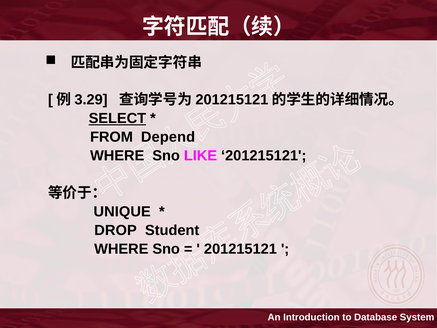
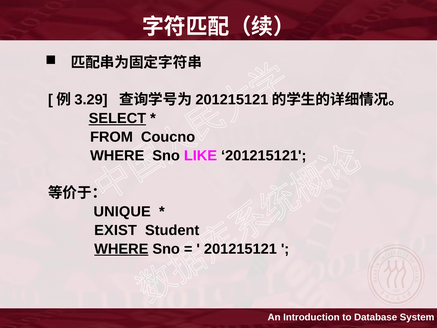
Depend: Depend -> Coucno (168, 137)
DROP: DROP -> EXIST (116, 230)
WHERE underline: none -> present (121, 249)
